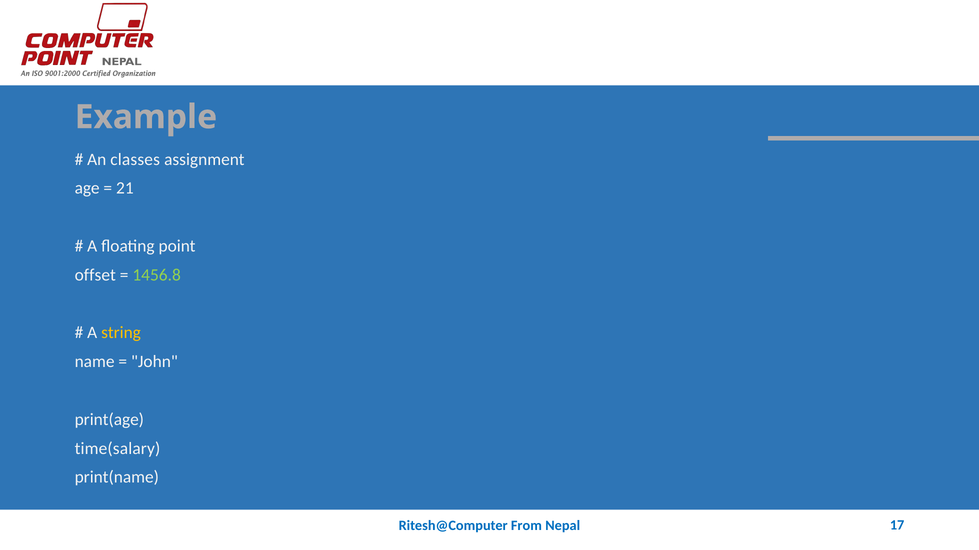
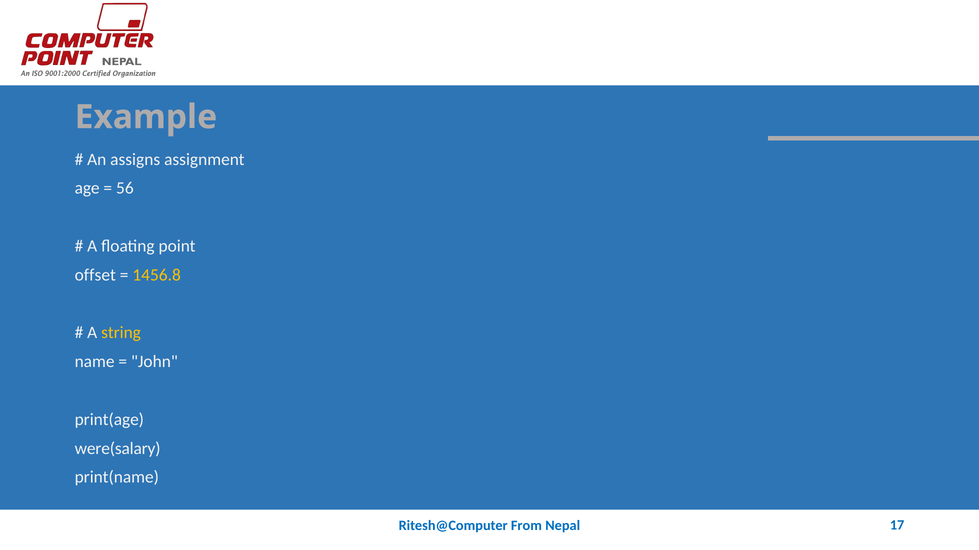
classes: classes -> assigns (135, 160)
21: 21 -> 56 (125, 188)
1456.8 colour: light green -> yellow (157, 275)
time(salary: time(salary -> were(salary (118, 449)
